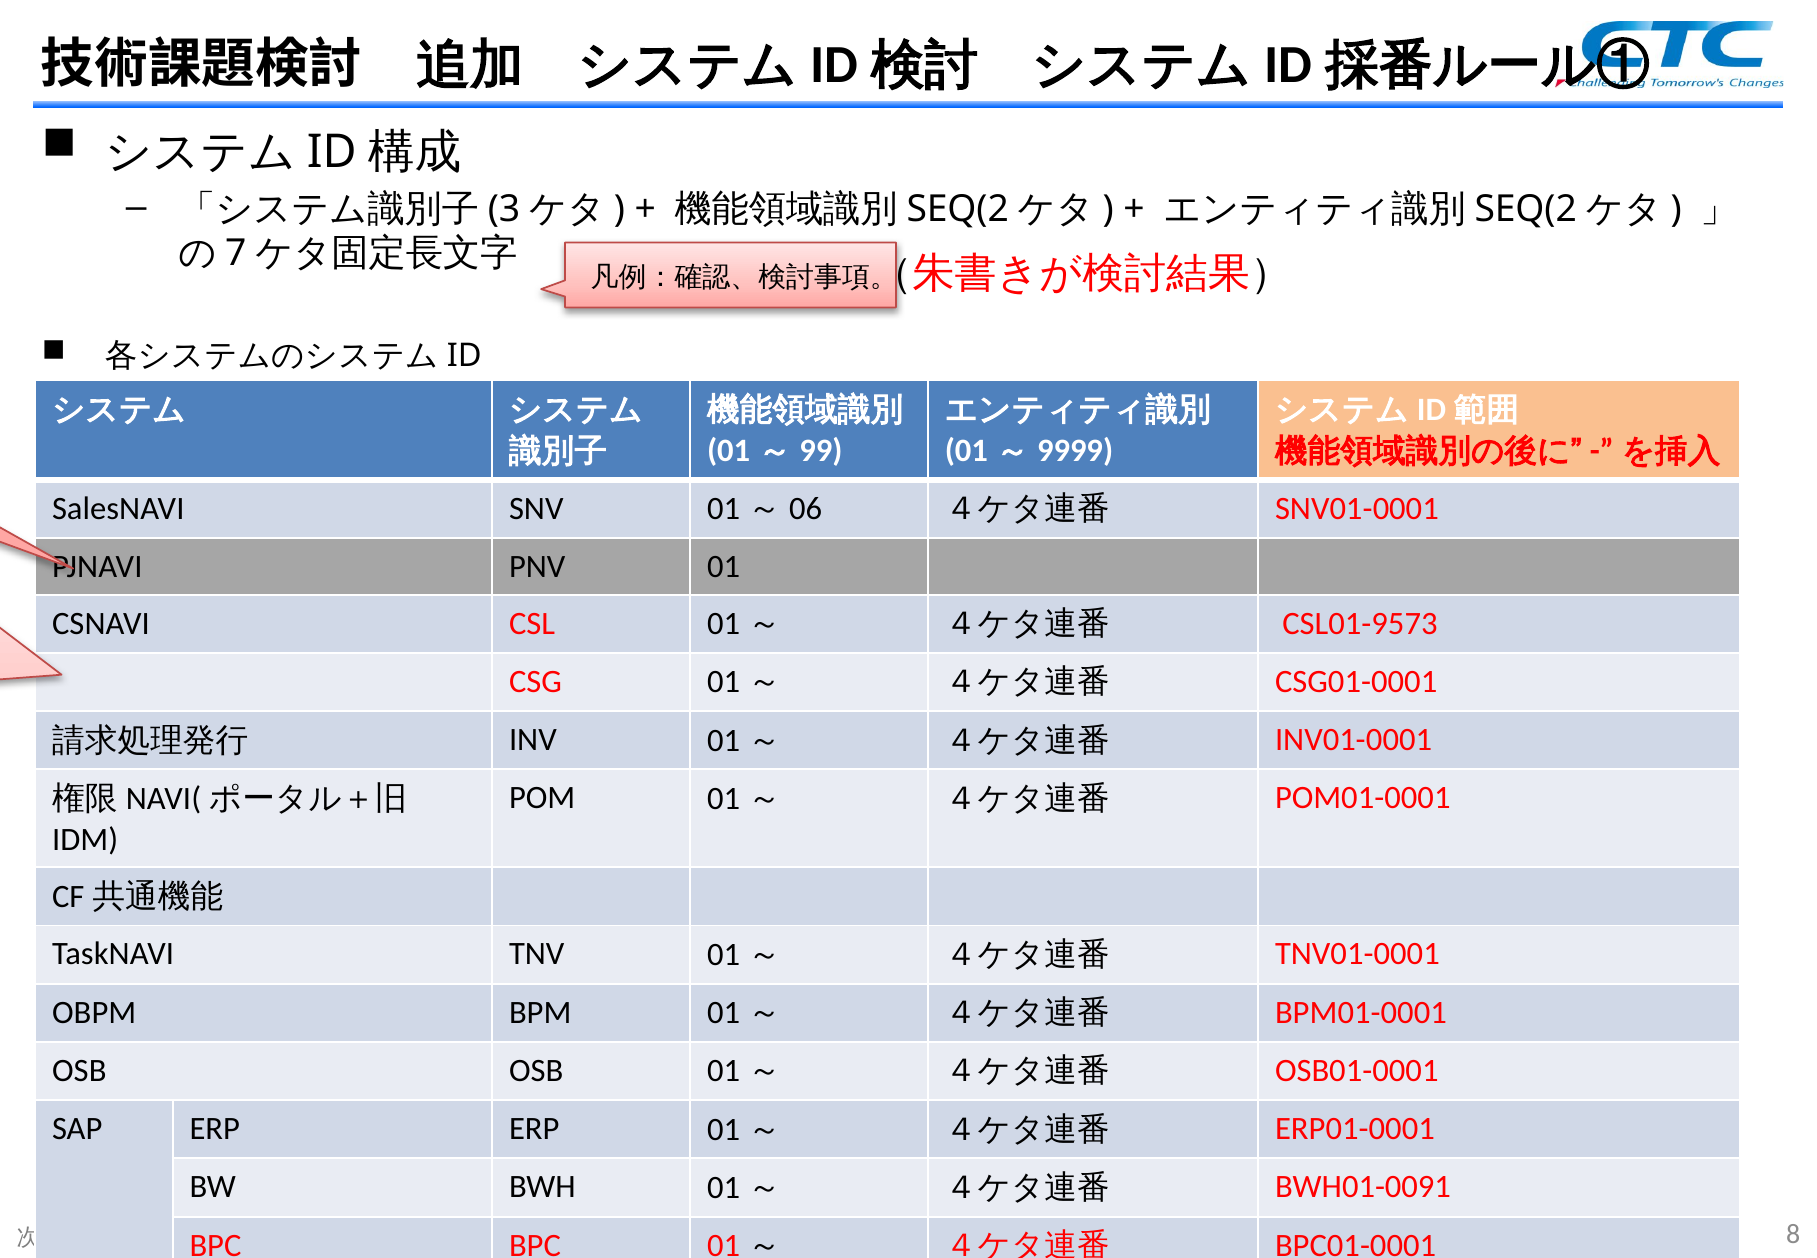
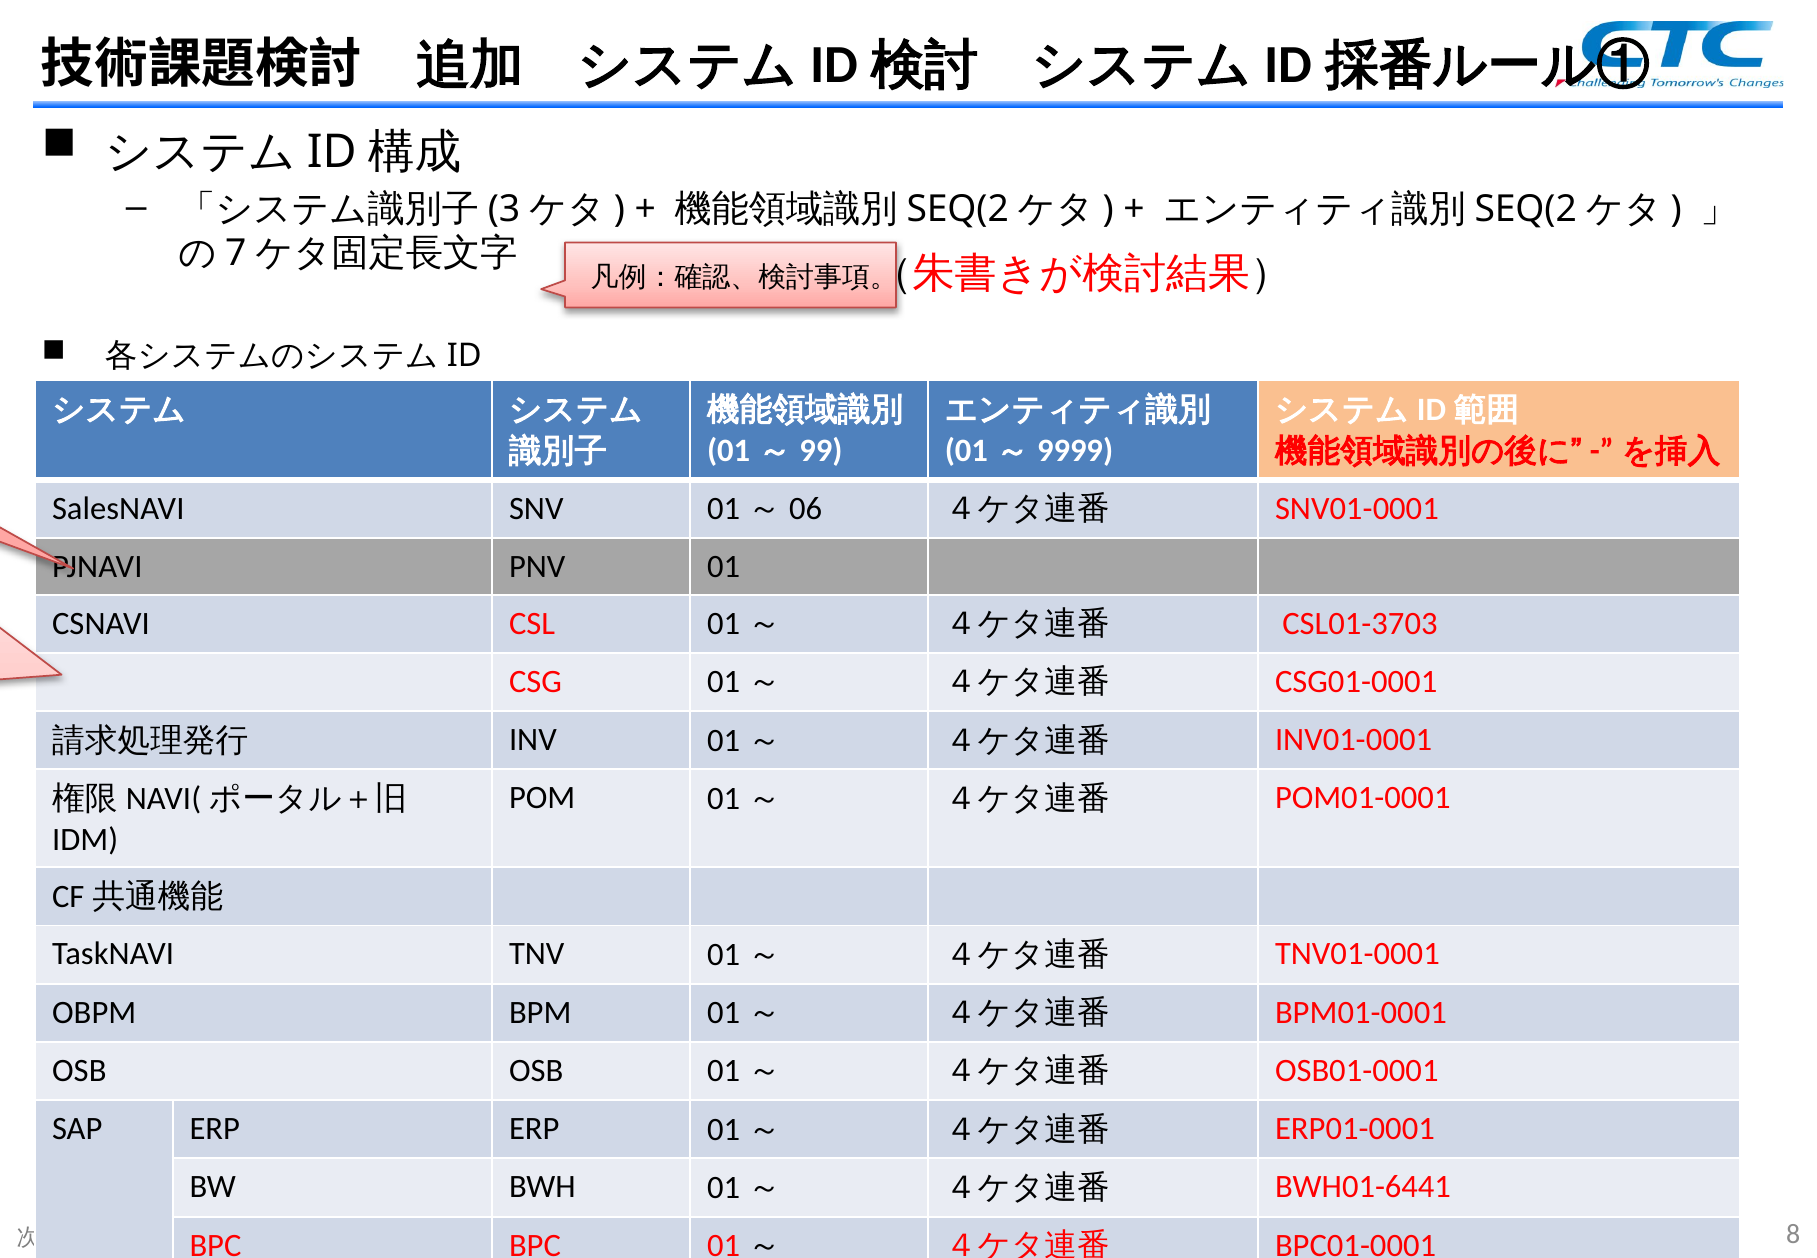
CSL01-9573: CSL01-9573 -> CSL01-3703 (1360, 623)
BWH01-0091: BWH01-0091 -> BWH01-6441 (1363, 1187)
